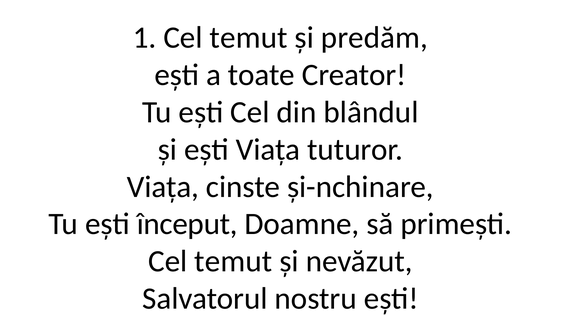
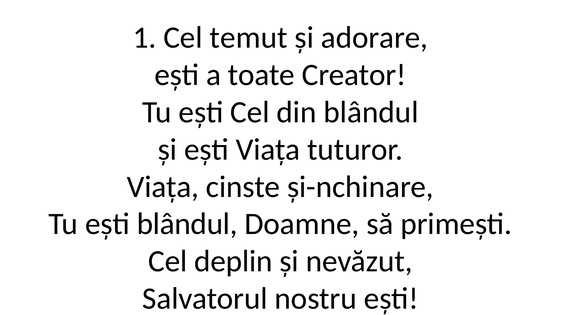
predăm: predăm -> adorare (374, 38)
ești început: început -> blândul (187, 224)
temut: temut -> deplin (233, 262)
